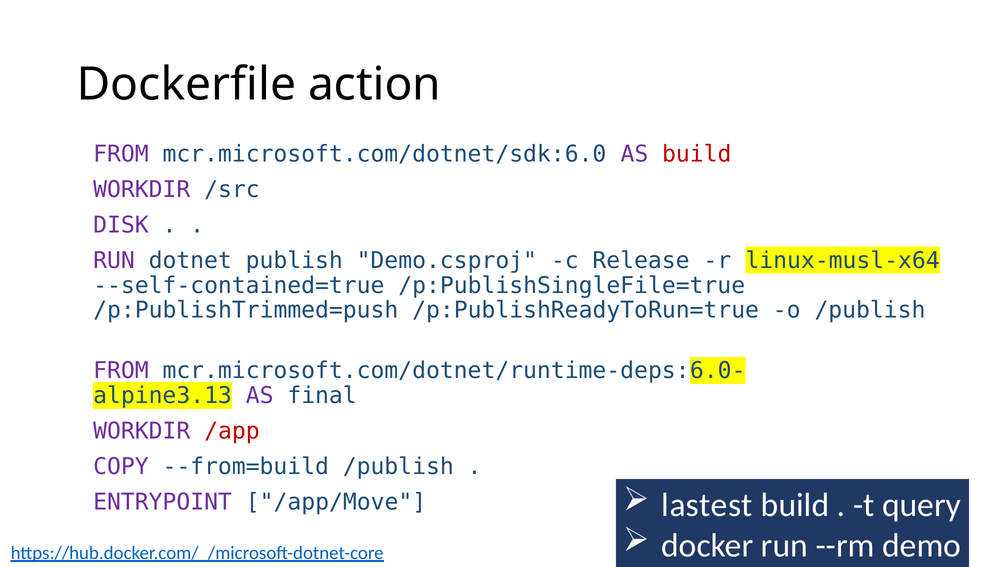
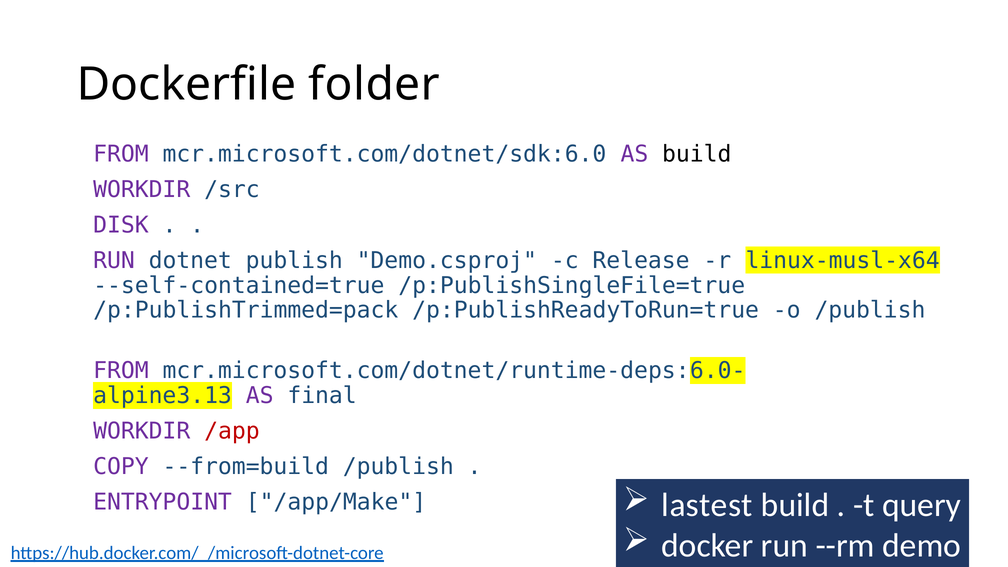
action: action -> folder (374, 85)
build colour: red -> black (697, 154)
/p:PublishTrimmed=push: /p:PublishTrimmed=push -> /p:PublishTrimmed=pack (246, 310)
/app/Move: /app/Move -> /app/Make (336, 502)
